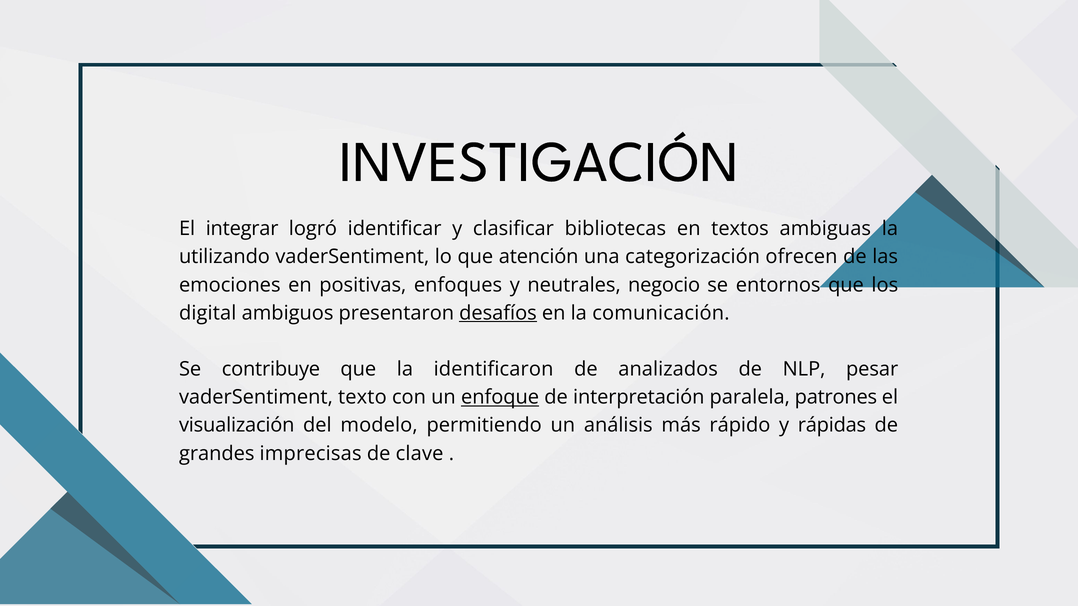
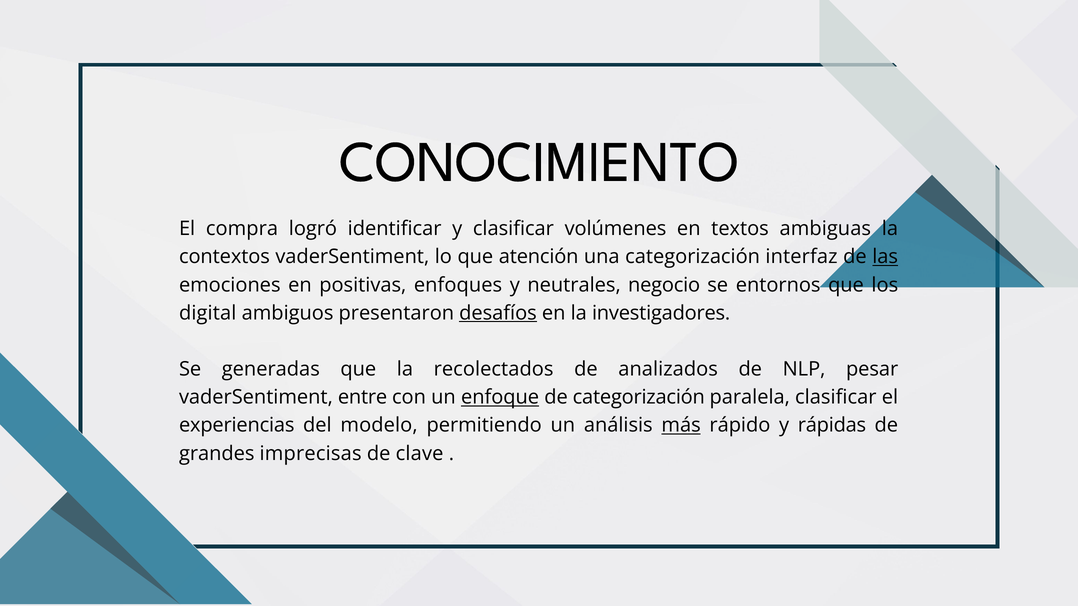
INVESTIGACIÓN: INVESTIGACIÓN -> CONOCIMIENTO (539, 162)
integrar: integrar -> compra (242, 229)
bibliotecas: bibliotecas -> volúmenes (616, 229)
utilizando: utilizando -> contextos (224, 257)
ofrecen: ofrecen -> interfaz (802, 257)
las underline: none -> present (885, 257)
comunicación: comunicación -> investigadores (661, 313)
contribuye: contribuye -> generadas (271, 369)
identificaron: identificaron -> recolectados (494, 369)
texto: texto -> entre (363, 398)
de interpretación: interpretación -> categorización (639, 398)
paralela patrones: patrones -> clasificar (836, 398)
visualización: visualización -> experiencias (237, 426)
más underline: none -> present (681, 426)
